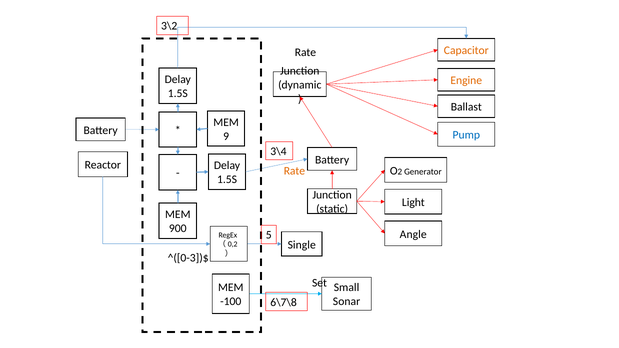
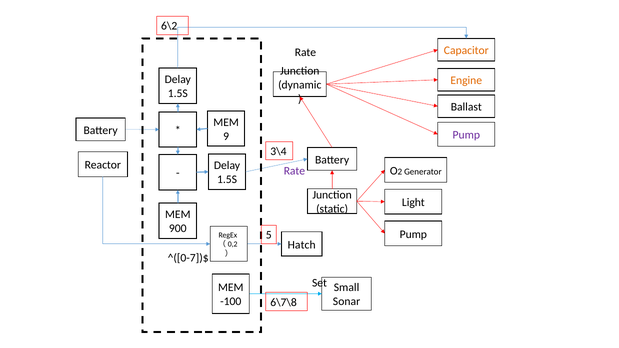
3\2: 3\2 -> 6\2 (169, 26)
Pump colour: blue -> purple (466, 135)
Rate colour: orange -> purple (294, 171)
Angle: Angle -> Pump (413, 234)
Single: Single -> Hatch (302, 245)
^([0-3])$: ^([0-3])$ -> ^([0-7])$ (188, 258)
